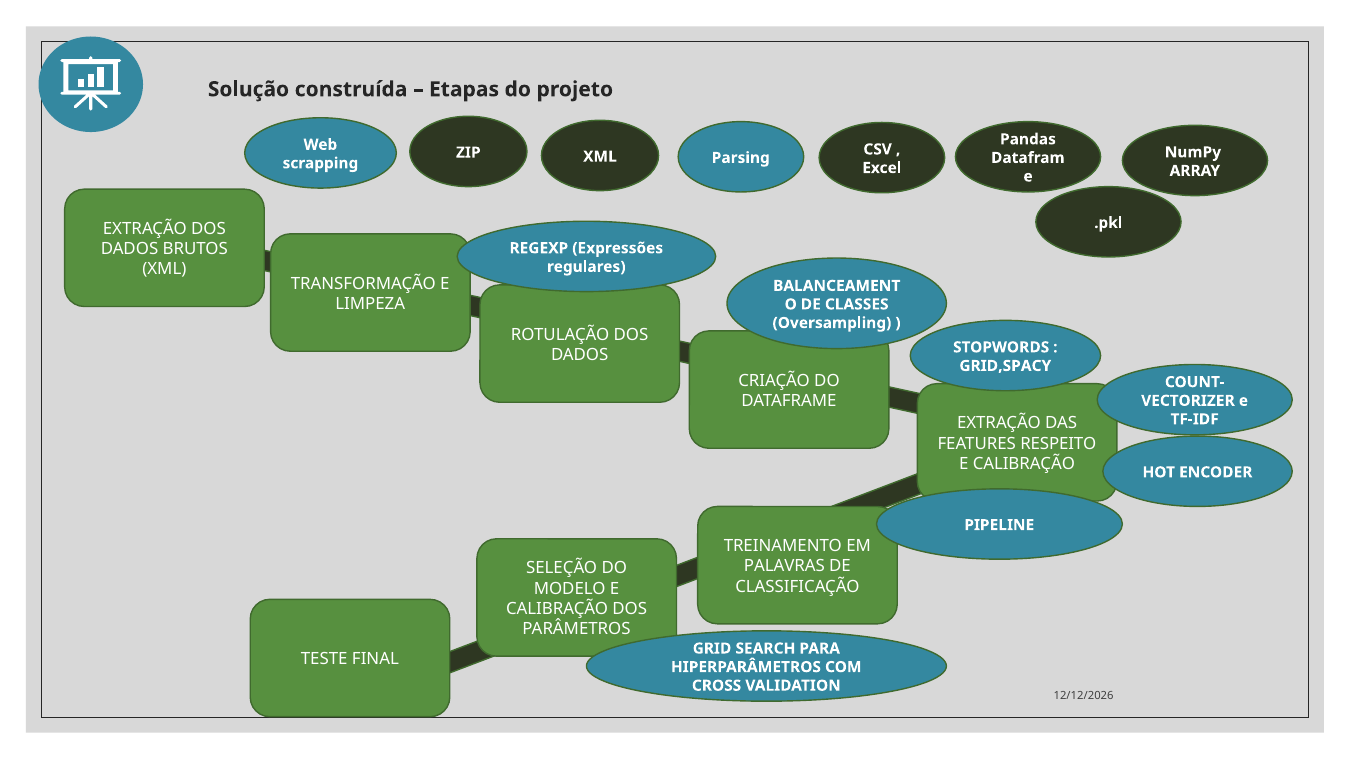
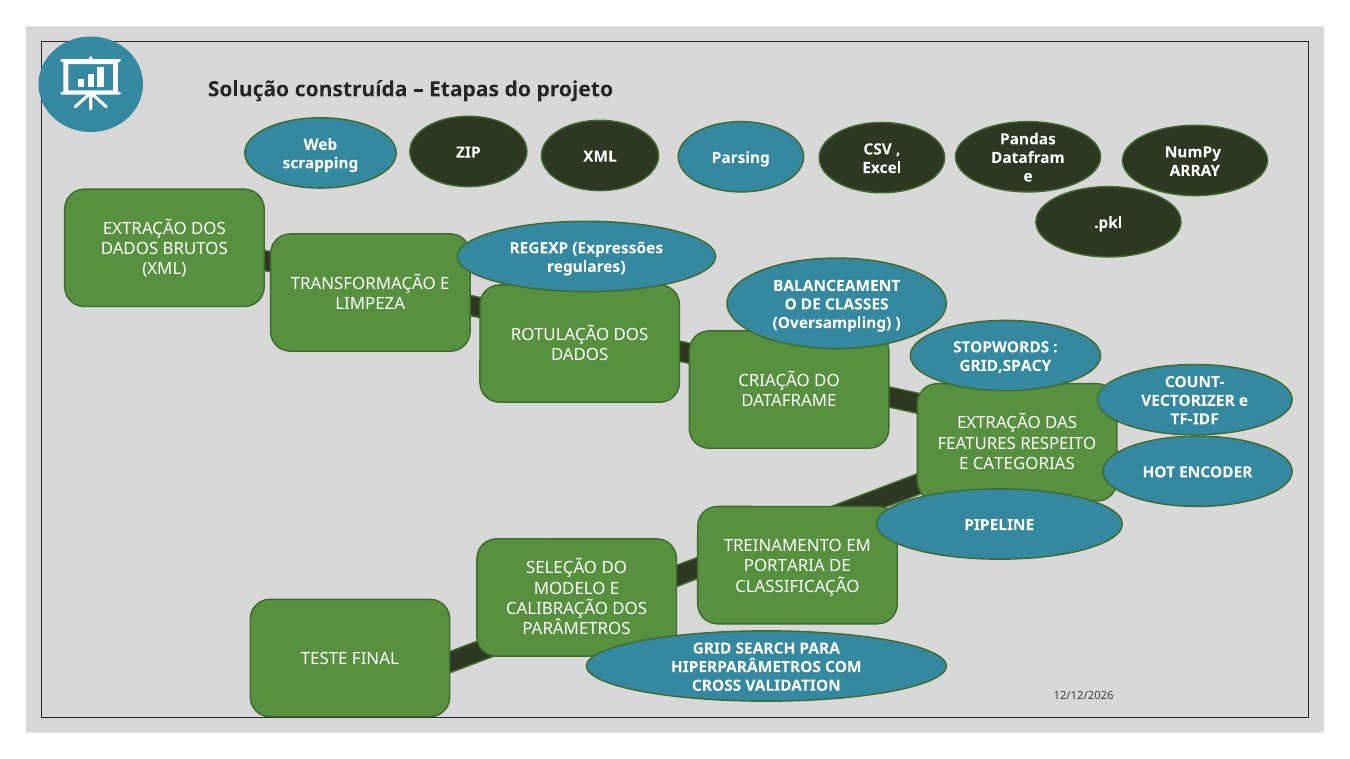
CALIBRAÇÃO: CALIBRAÇÃO -> CATEGORIAS (1024, 464)
PALAVRAS: PALAVRAS -> PORTARIA (784, 567)
